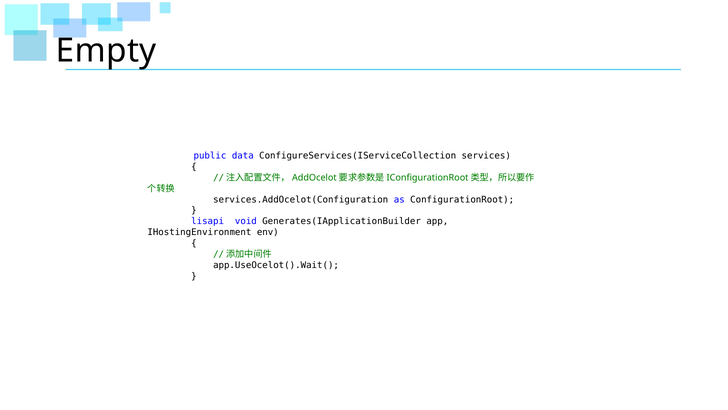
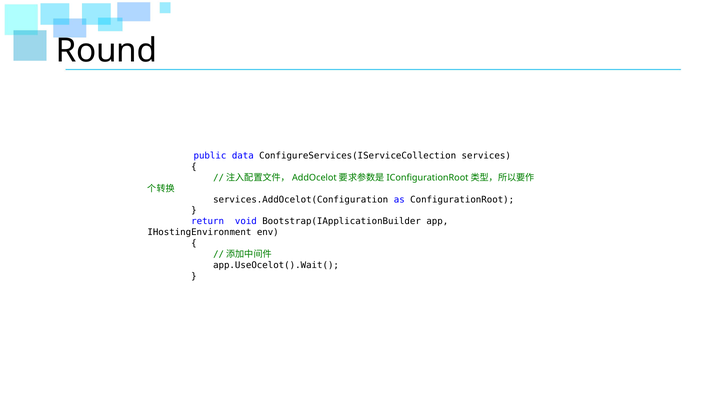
Empty: Empty -> Round (106, 51)
lisapi: lisapi -> return (208, 221)
Generates(IApplicationBuilder: Generates(IApplicationBuilder -> Bootstrap(IApplicationBuilder (342, 221)
